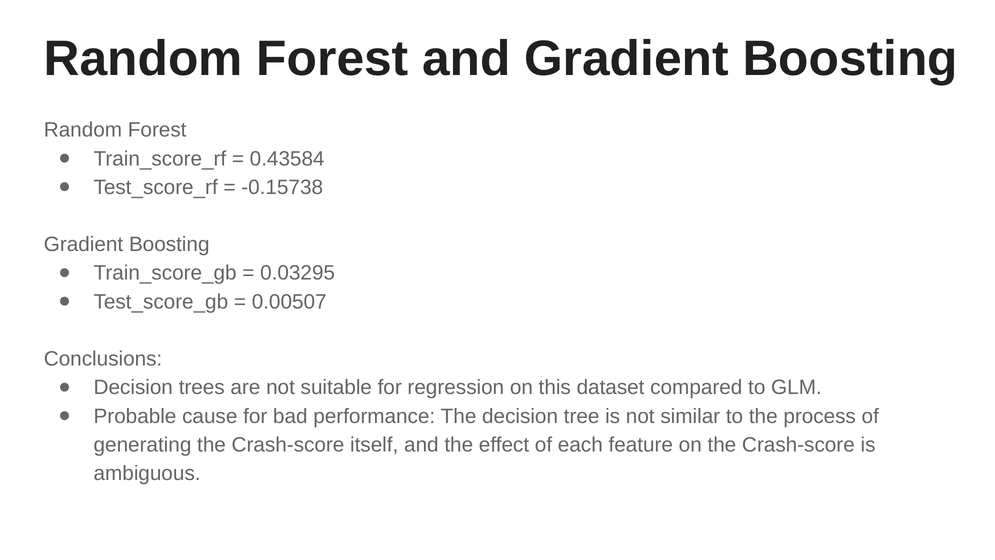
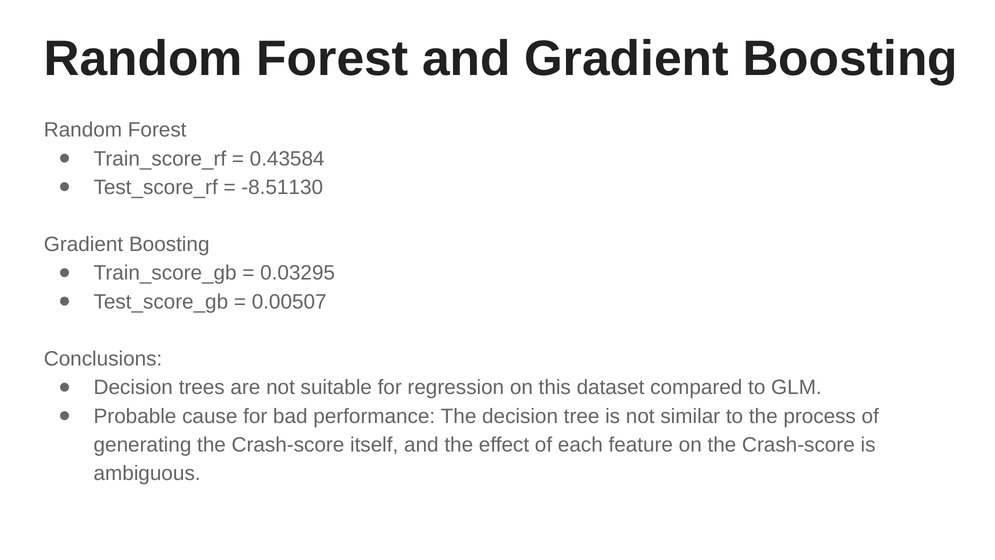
-0.15738: -0.15738 -> -8.51130 (282, 187)
